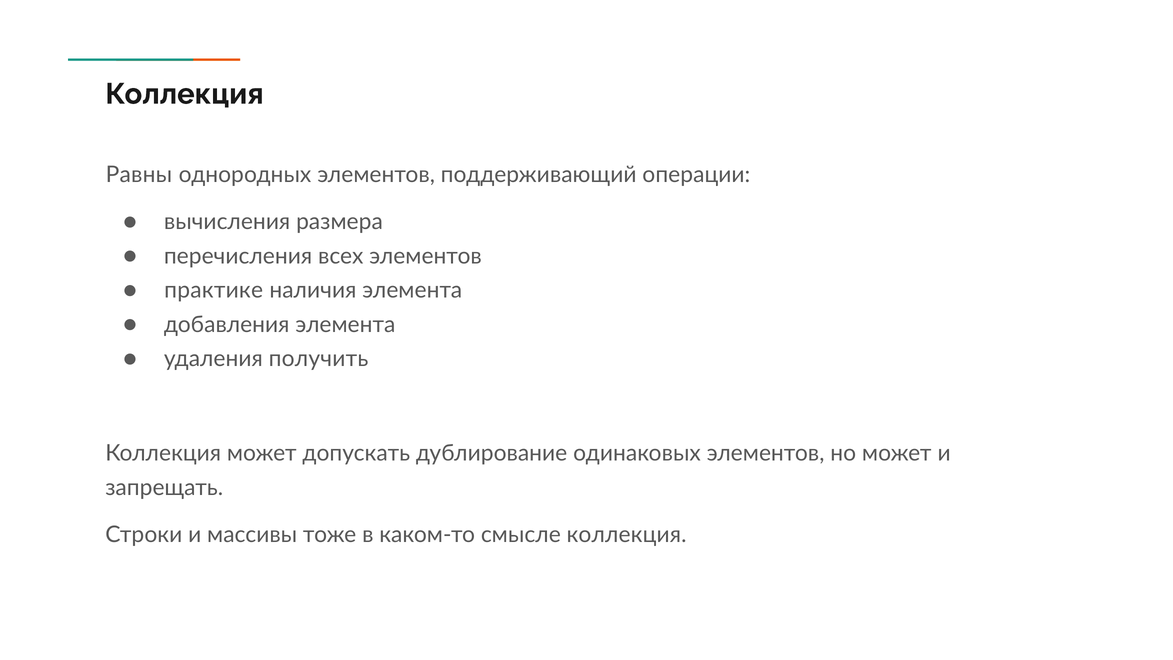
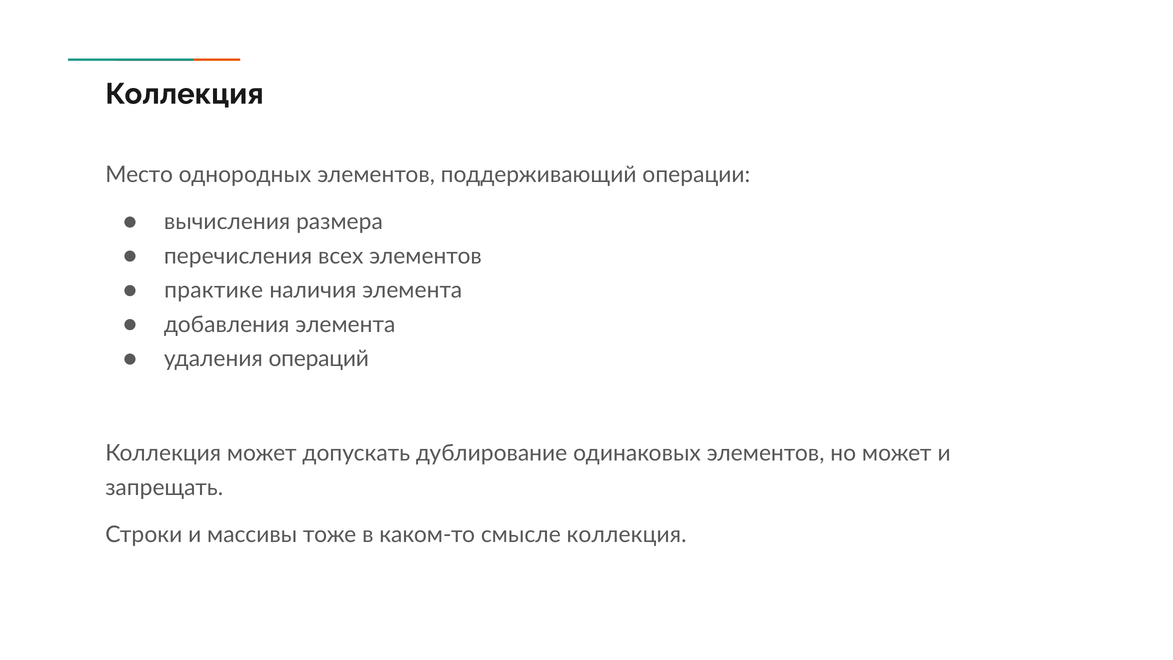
Равны: Равны -> Место (139, 175)
получить: получить -> операций (319, 359)
